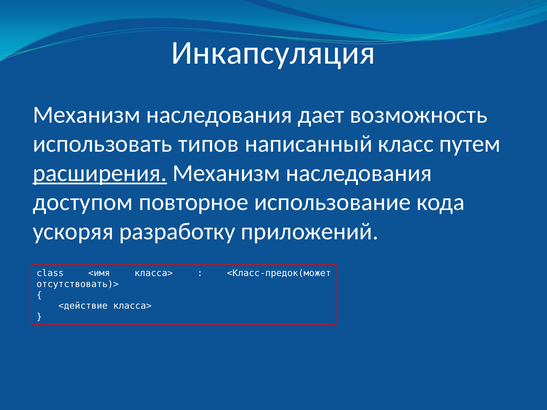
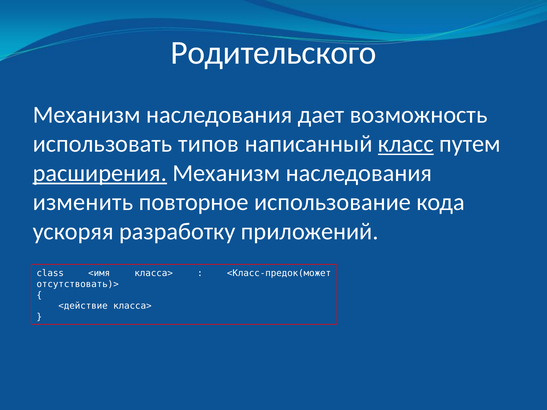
Инкапсуляция: Инкапсуляция -> Родительского (274, 53)
класс underline: none -> present (406, 144)
доступом: доступом -> изменить (83, 202)
